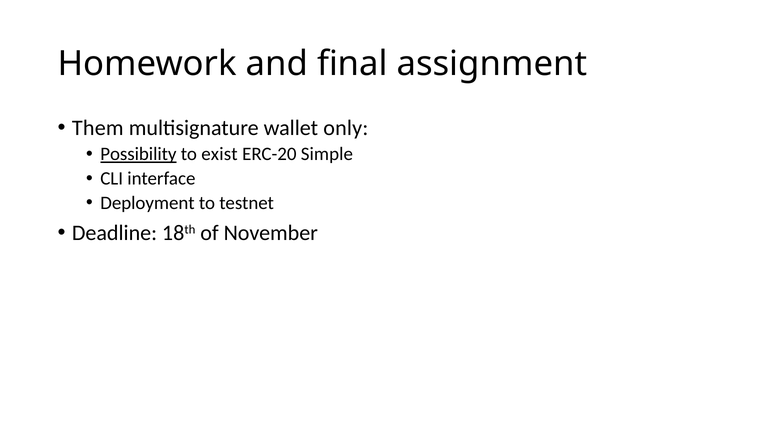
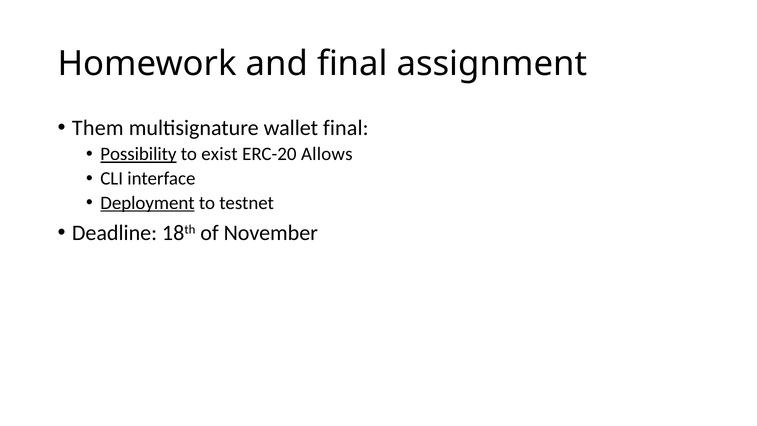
wallet only: only -> final (346, 128)
Simple: Simple -> Allows (327, 154)
Deployment underline: none -> present (147, 203)
